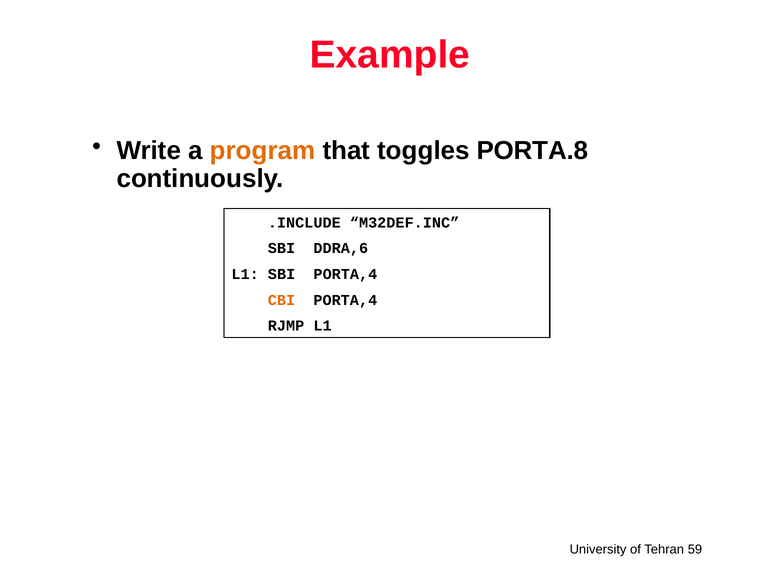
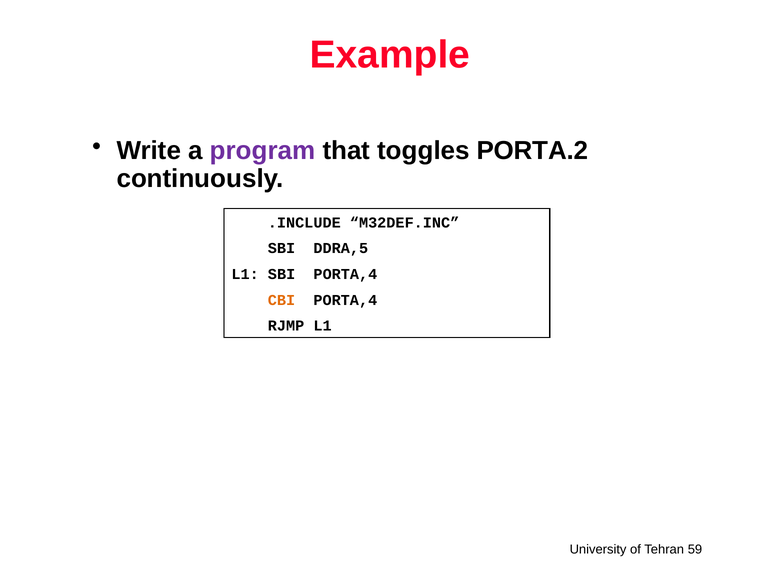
program colour: orange -> purple (263, 151)
PORTA.8: PORTA.8 -> PORTA.2 (532, 151)
DDRA,6: DDRA,6 -> DDRA,5 (341, 248)
